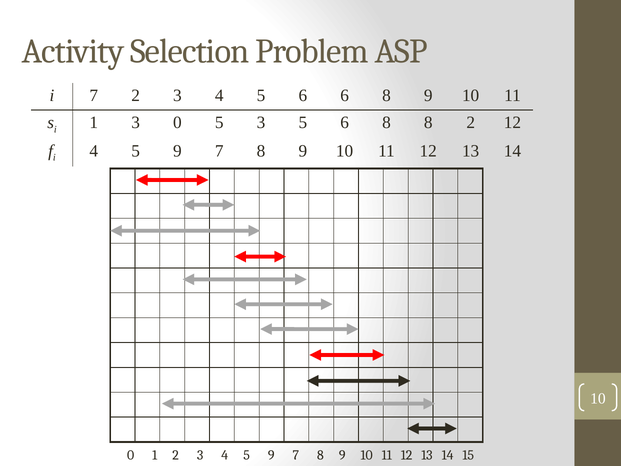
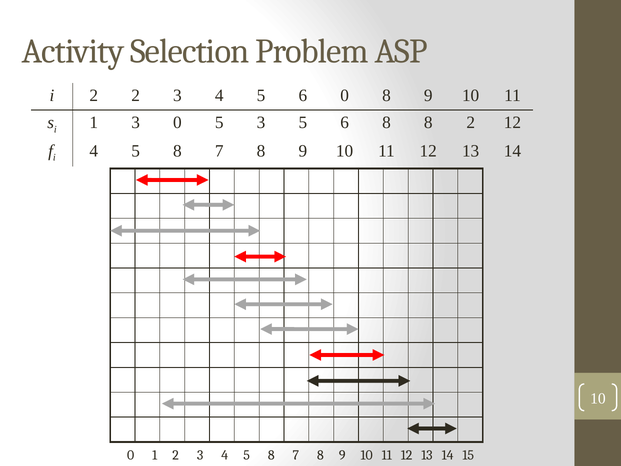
i 7: 7 -> 2 (94, 96)
6 6: 6 -> 0 (345, 96)
i 4 5 9: 9 -> 8 (177, 151)
3 4 5 9: 9 -> 8 (271, 455)
